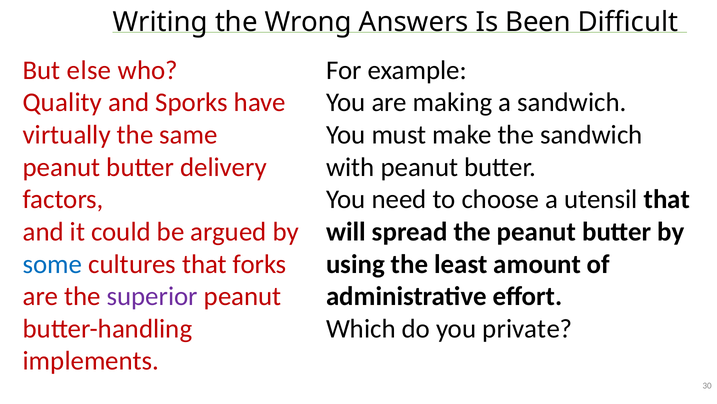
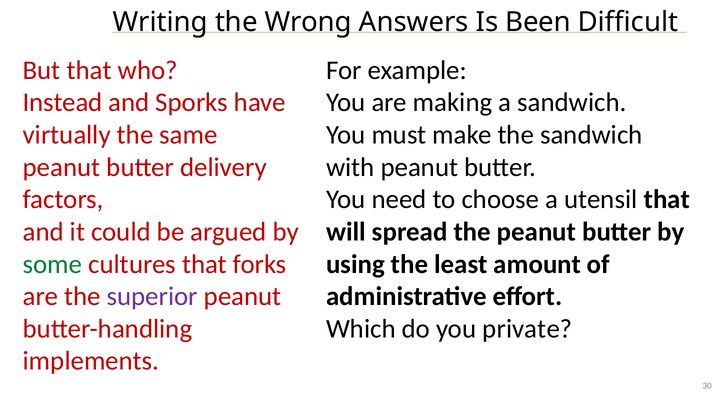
But else: else -> that (89, 70)
Quality: Quality -> Instead (63, 102)
some colour: blue -> green (53, 264)
